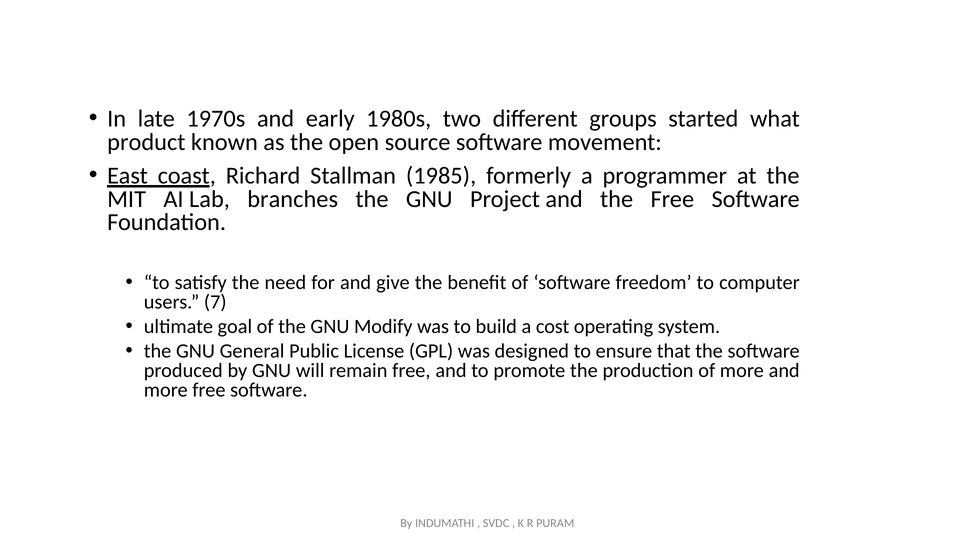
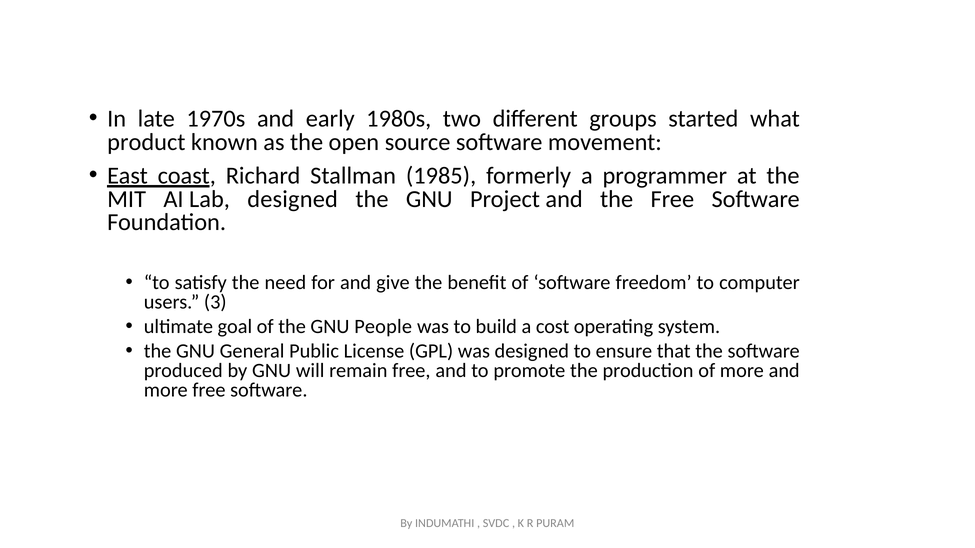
Lab branches: branches -> designed (293, 199)
7: 7 -> 3 (215, 302)
Modify: Modify -> People (383, 327)
